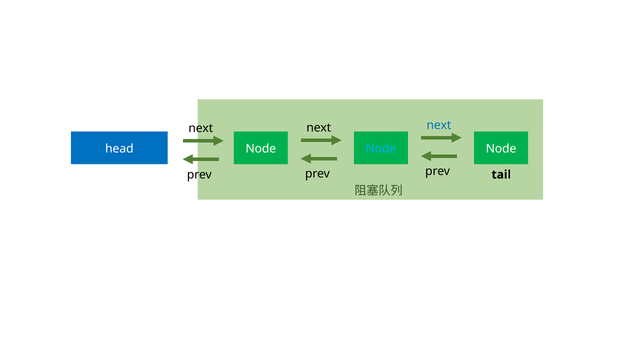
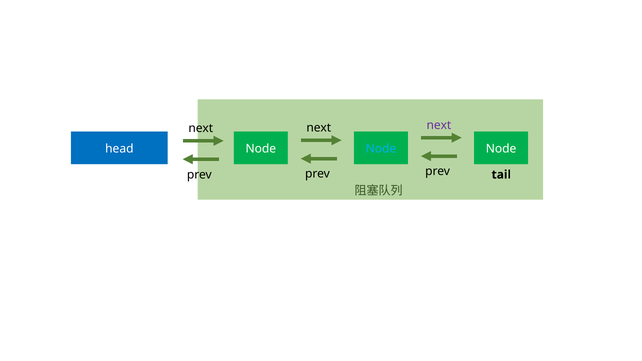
next colour: blue -> purple (439, 125)
